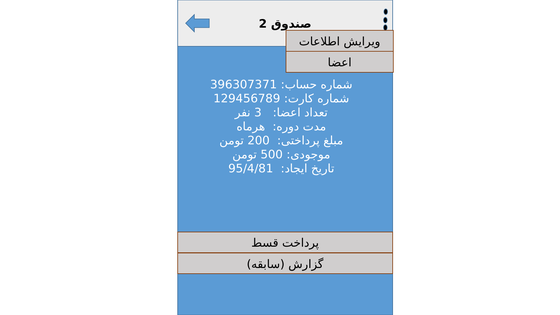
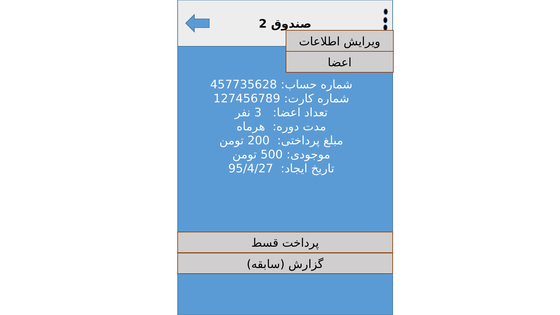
396307371: 396307371 -> 457735628 (244, 85)
129456789: 129456789 -> 127456789 (247, 99)
95/4/81: 95/4/81 -> 95/4/27 (251, 169)
